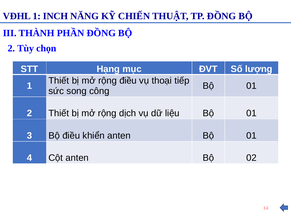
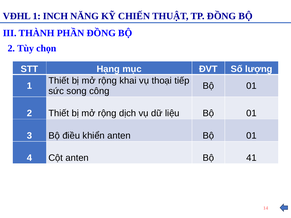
rộng điều: điều -> khai (128, 81)
02: 02 -> 41 (252, 158)
